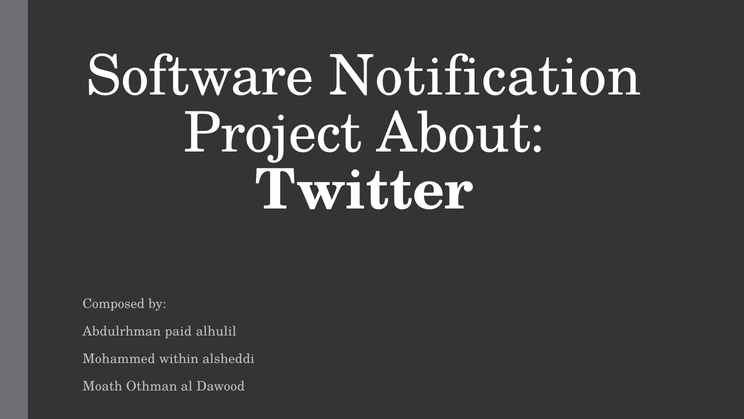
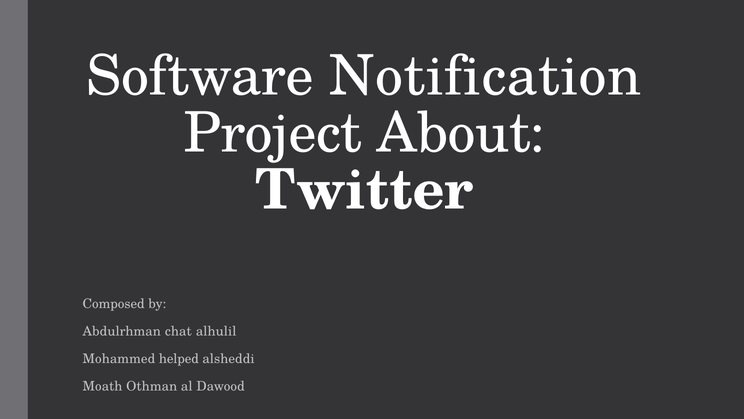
paid: paid -> chat (178, 331)
within: within -> helped (179, 358)
